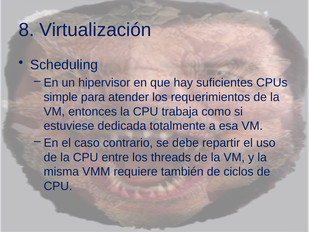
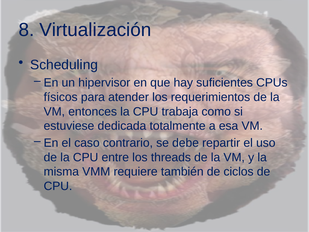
simple: simple -> físicos (61, 97)
